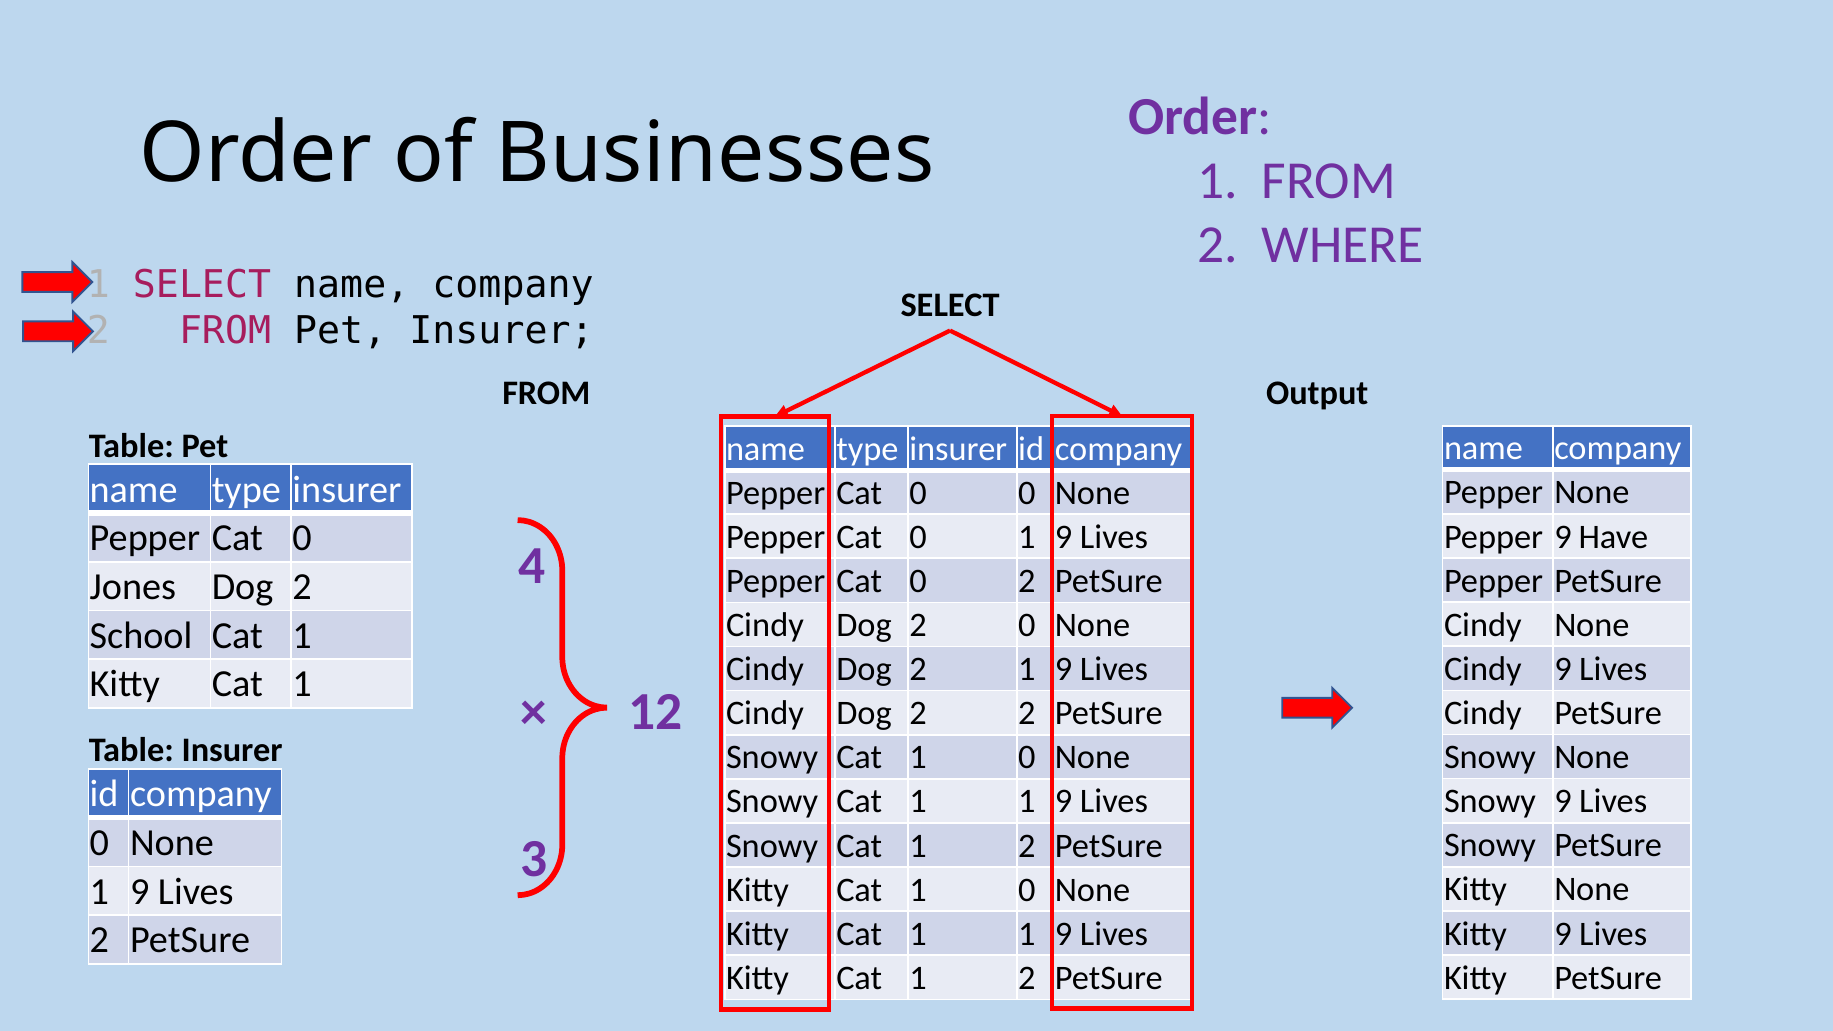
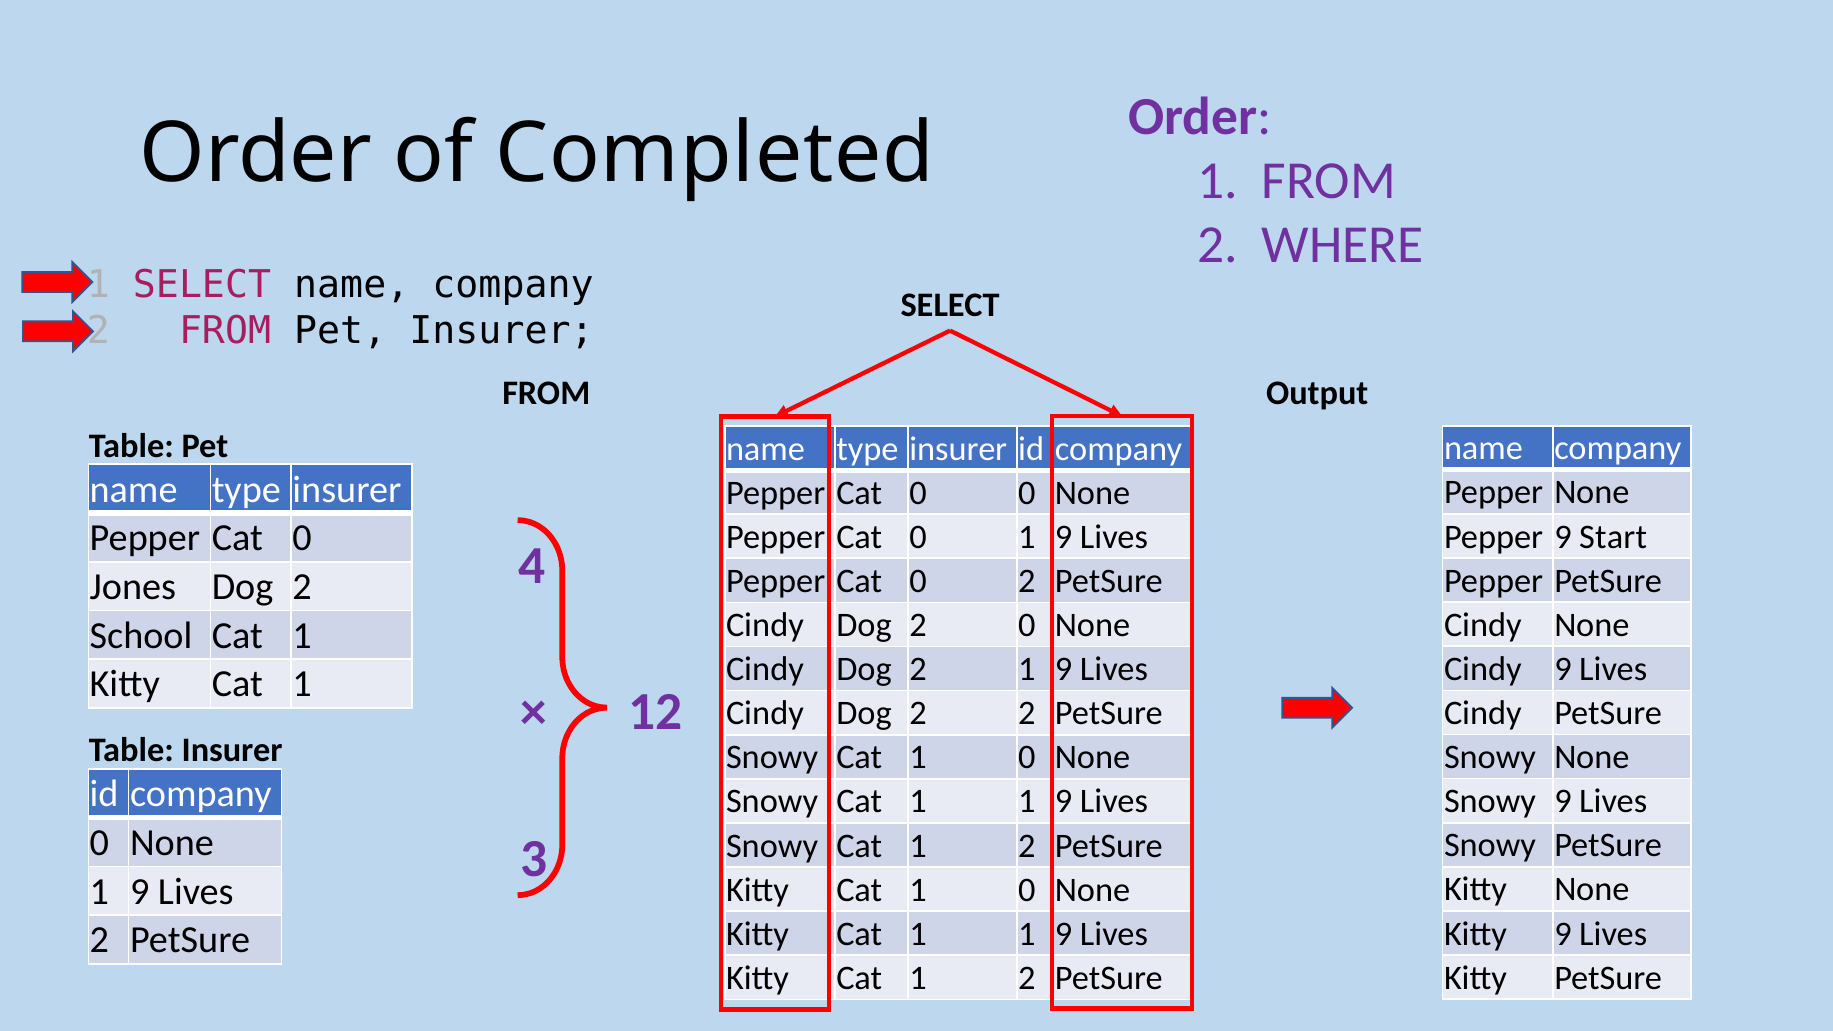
Businesses: Businesses -> Completed (715, 154)
Have: Have -> Start (1613, 537)
